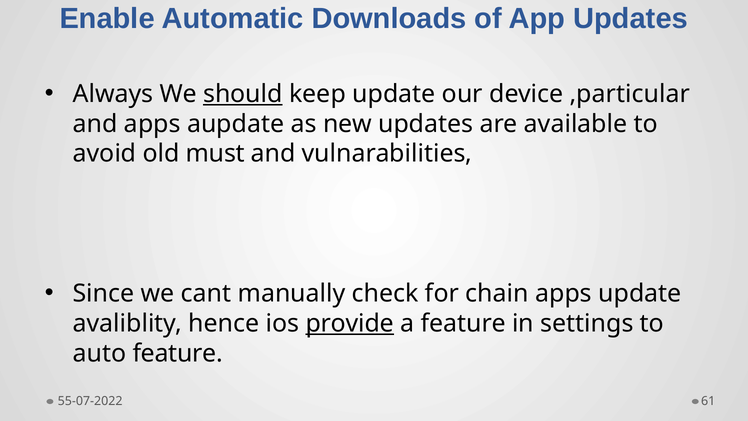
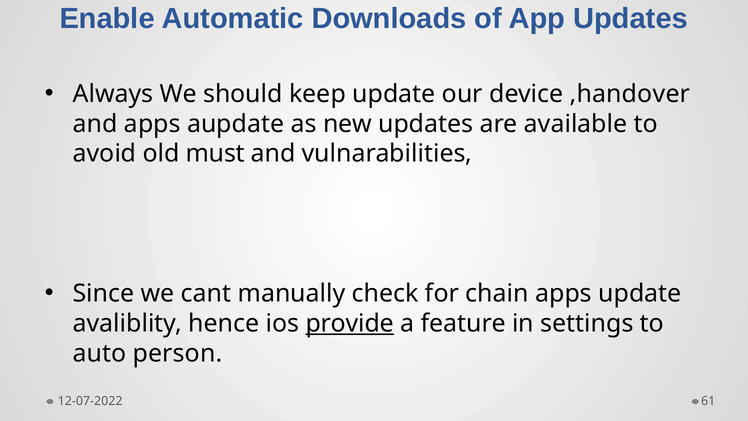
should underline: present -> none (243, 94)
,particular: ,particular -> ,handover (630, 94)
auto feature: feature -> person (178, 353)
55-07-2022: 55-07-2022 -> 12-07-2022 (90, 401)
